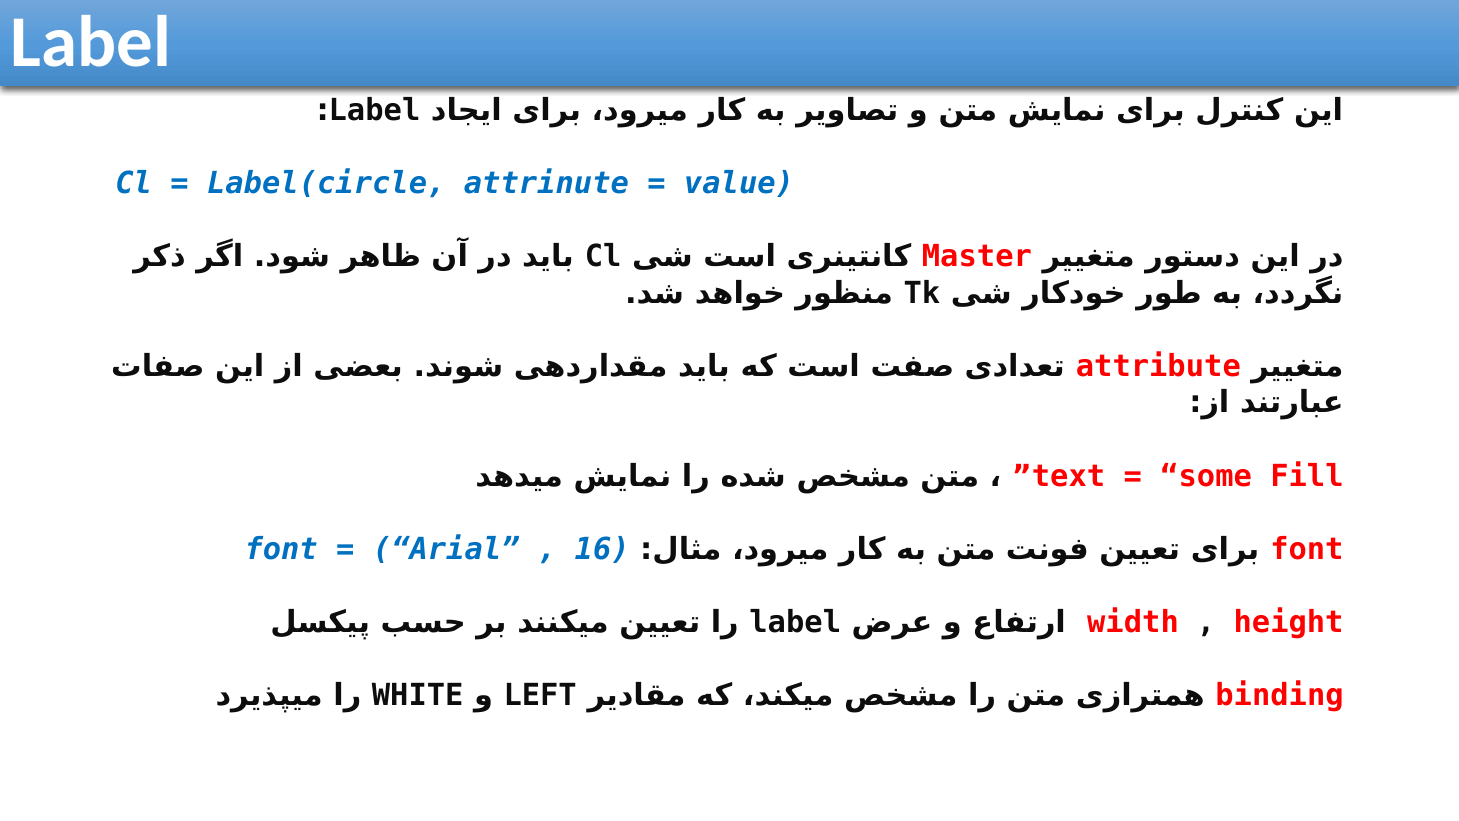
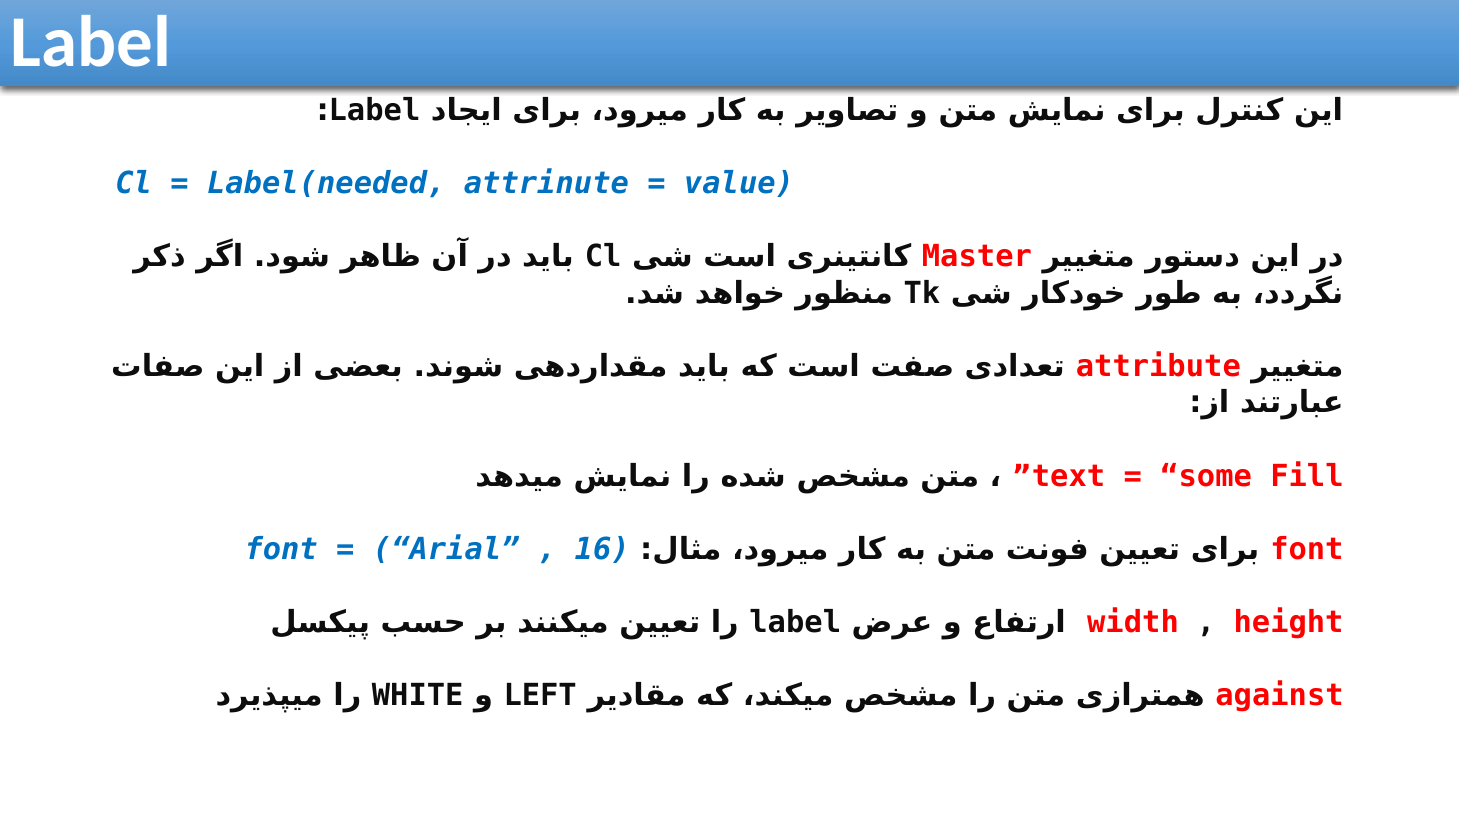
Label(circle: Label(circle -> Label(needed (326, 184)
binding: binding -> against (1280, 695)
